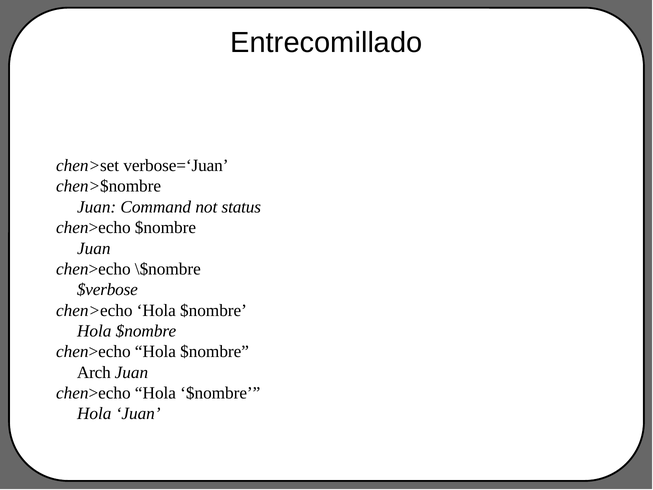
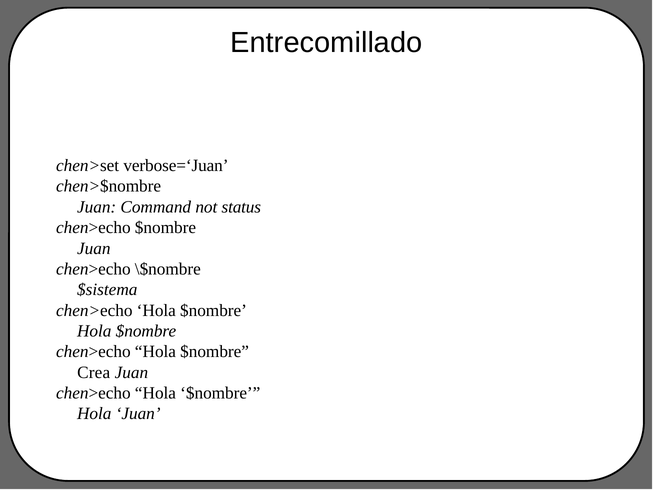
$verbose: $verbose -> $sistema (107, 290)
Arch: Arch -> Crea (94, 372)
